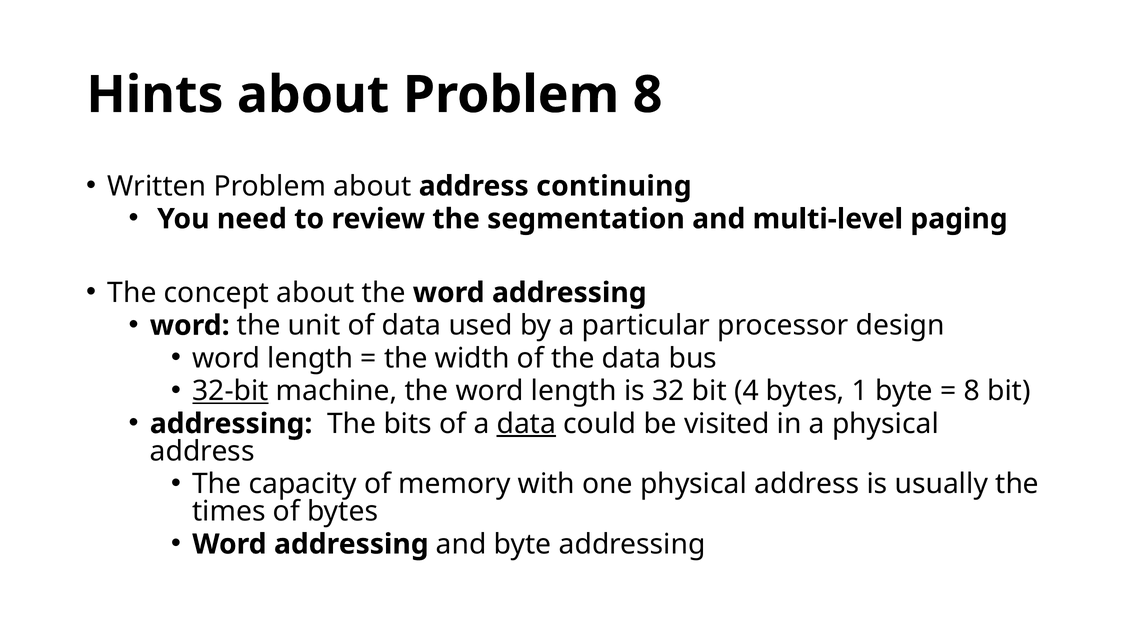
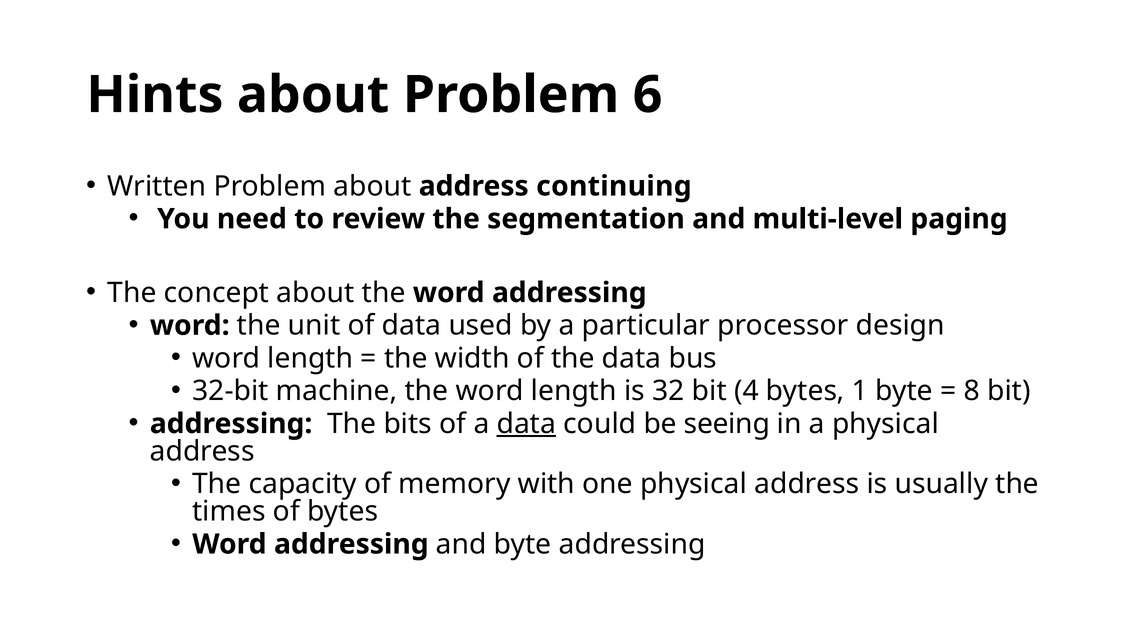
Problem 8: 8 -> 6 (648, 95)
32-bit underline: present -> none (230, 391)
visited: visited -> seeing (727, 424)
